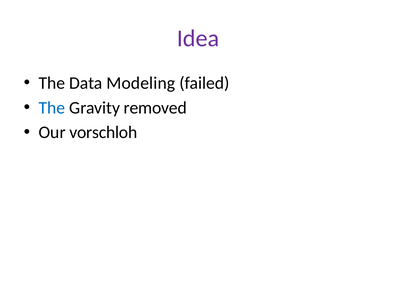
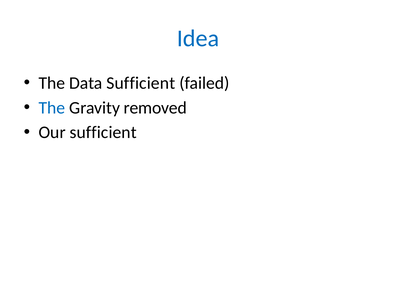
Idea colour: purple -> blue (198, 38)
Data Modeling: Modeling -> Sufficient (141, 83)
Our vorschloh: vorschloh -> sufficient (103, 132)
